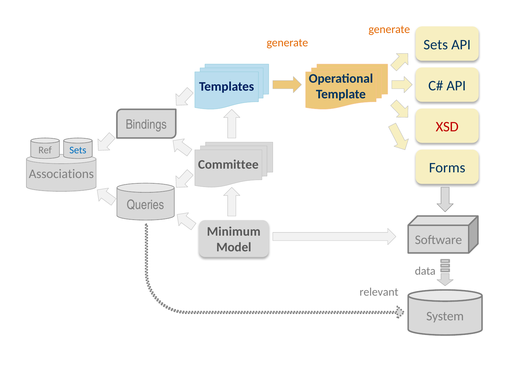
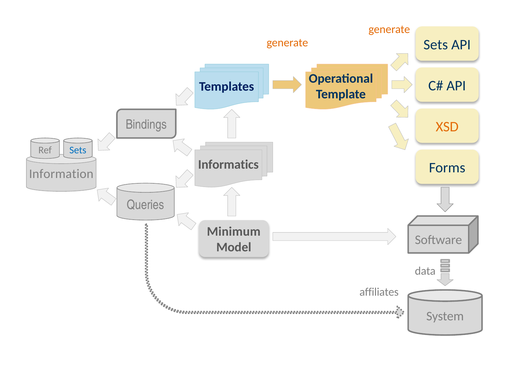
XSD colour: red -> orange (447, 127)
Committee: Committee -> Informatics (228, 164)
Associations: Associations -> Information (61, 174)
relevant: relevant -> affiliates (379, 292)
